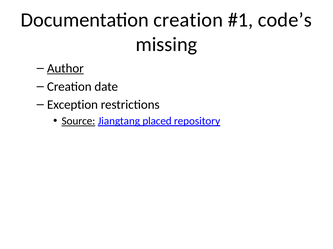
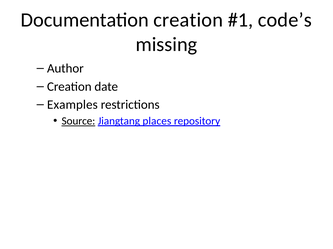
Author underline: present -> none (65, 69)
Exception: Exception -> Examples (72, 105)
placed: placed -> places (157, 121)
